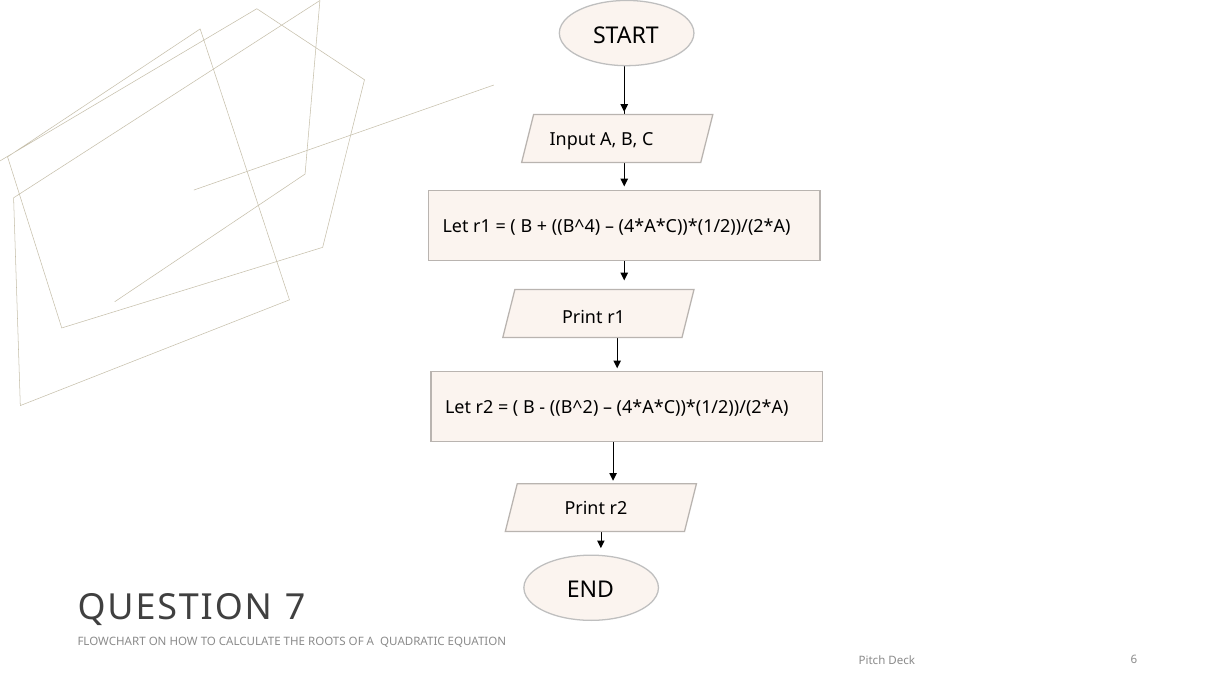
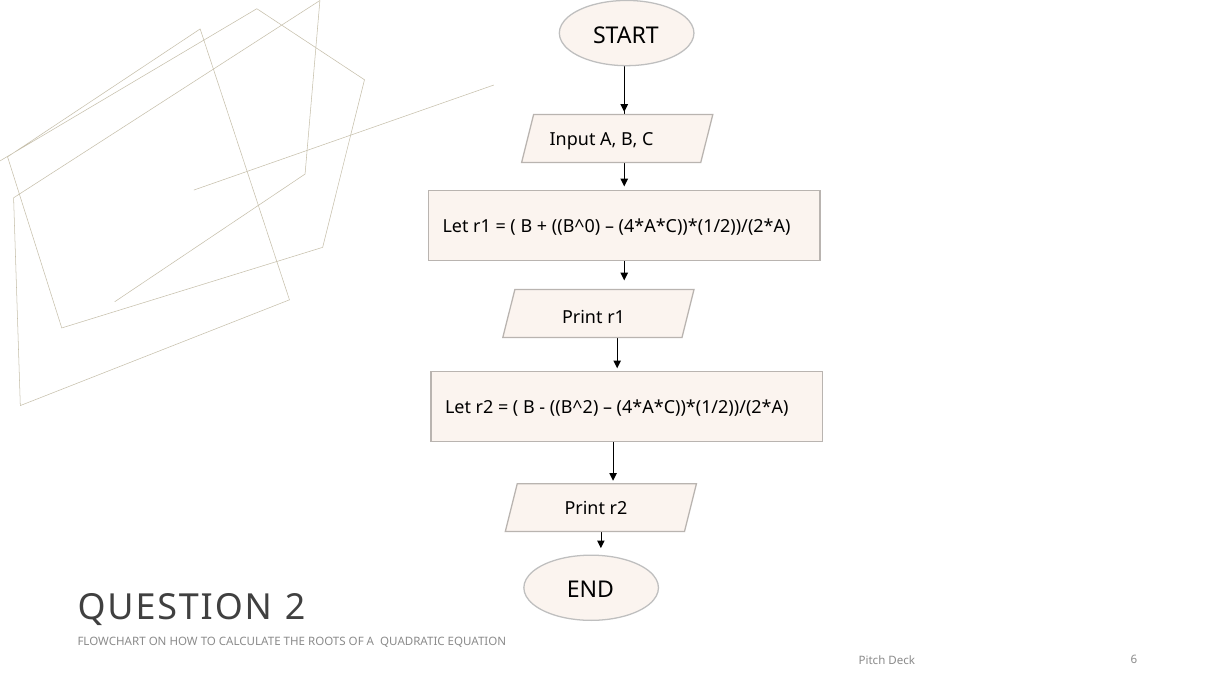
B^4: B^4 -> B^0 (576, 227)
7: 7 -> 2 (295, 608)
